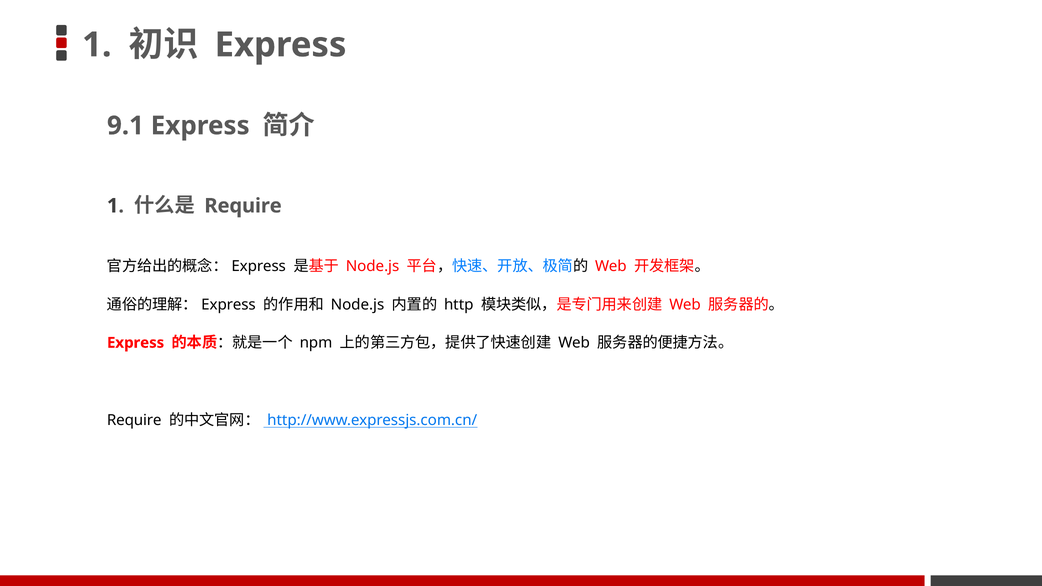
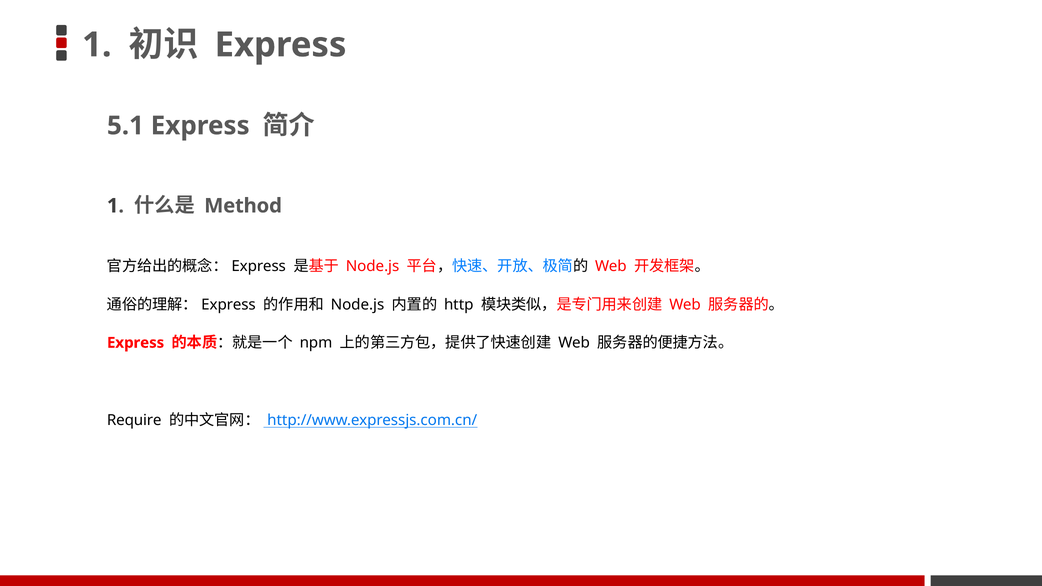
9.1: 9.1 -> 5.1 (125, 126)
Require: Require -> Method (243, 206)
